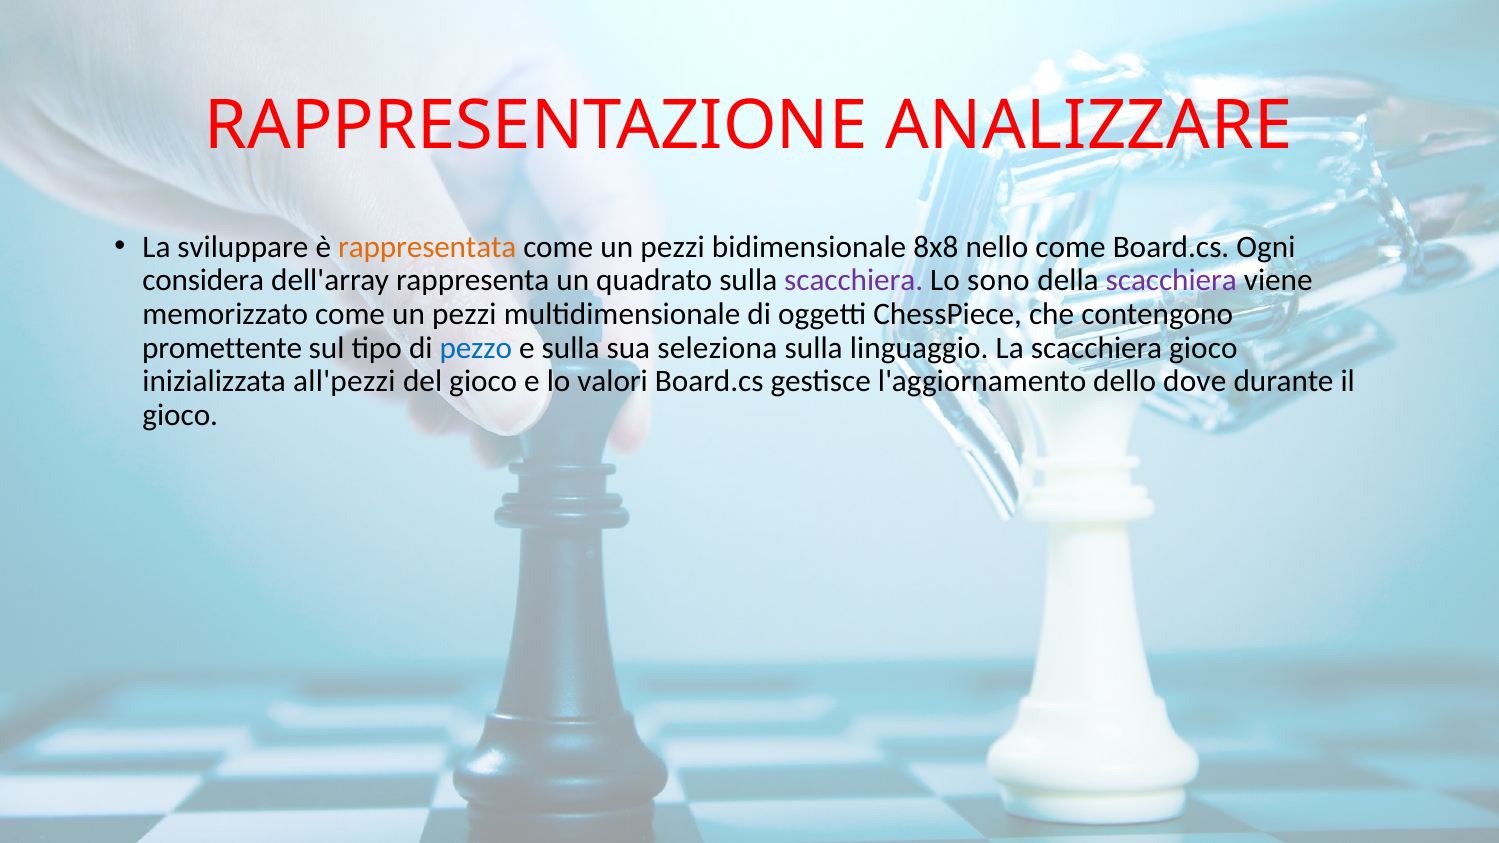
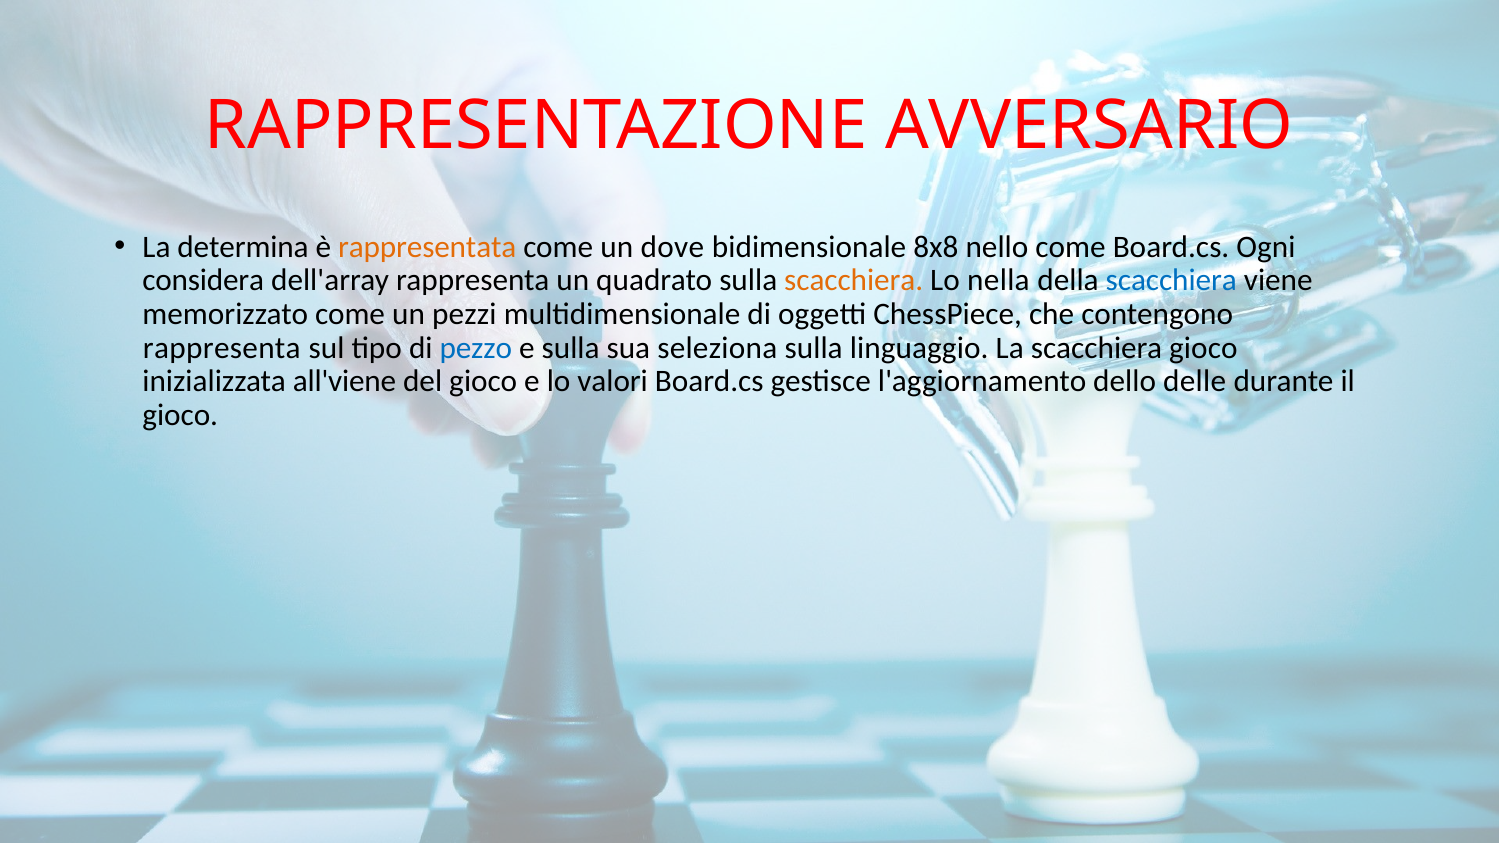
ANALIZZARE: ANALIZZARE -> AVVERSARIO (1089, 126)
sviluppare: sviluppare -> determina (243, 247)
pezzi: pezzi -> dove (672, 247)
scacchiera colour: purple -> orange (854, 280)
sono: sono -> nella (998, 280)
scacchiera colour: purple -> blue (1171, 280)
promettente: promettente -> rappresenta (222, 348)
all'pezzi: all'pezzi -> all'viene (345, 382)
dove: dove -> delle (1195, 382)
